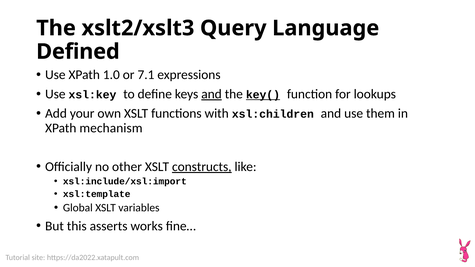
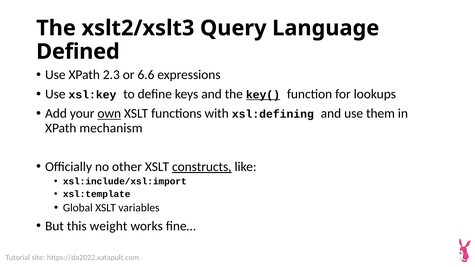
1.0: 1.0 -> 2.3 (111, 75)
7.1: 7.1 -> 6.6 (146, 75)
and underline: present -> none (212, 94)
own underline: none -> present (109, 114)
xsl:children: xsl:children -> xsl:defining (273, 114)
asserts: asserts -> weight (109, 226)
